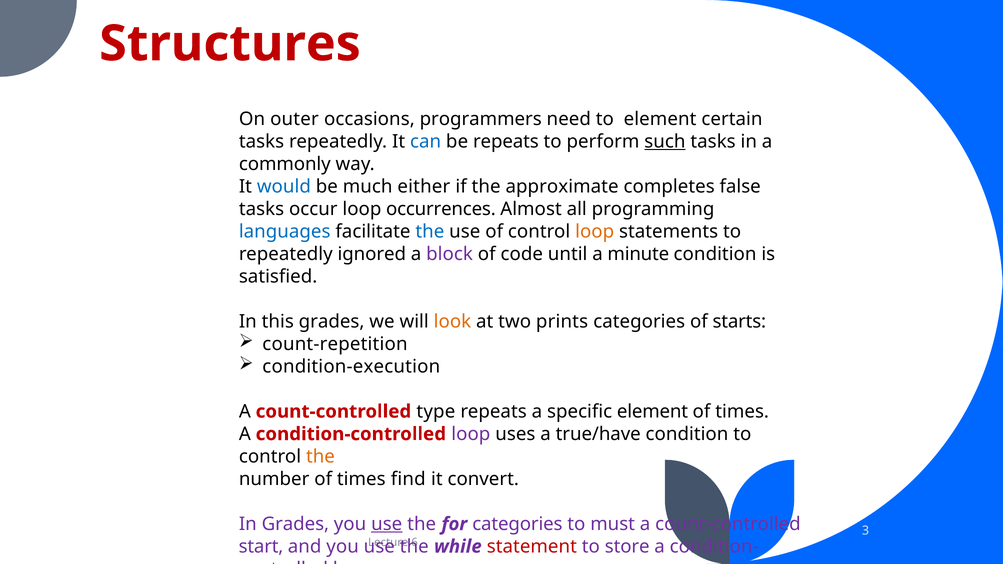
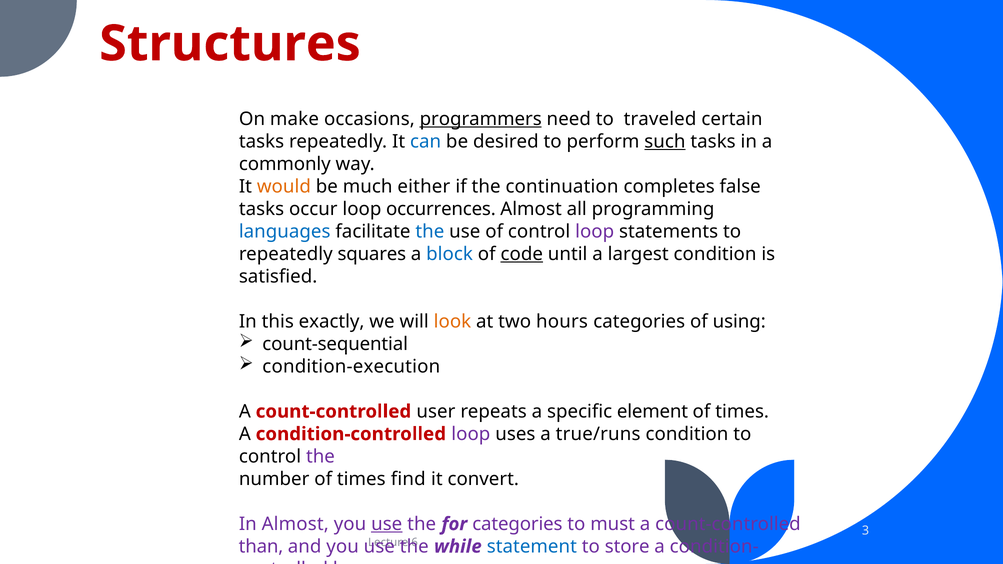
outer: outer -> make (294, 119)
programmers underline: none -> present (481, 119)
to element: element -> traveled (660, 119)
be repeats: repeats -> desired (506, 142)
would colour: blue -> orange (284, 187)
approximate: approximate -> continuation (562, 187)
loop colour: orange -> purple (595, 232)
ignored: ignored -> squares (372, 254)
block colour: purple -> blue (450, 254)
code underline: none -> present (522, 254)
minute: minute -> largest (638, 254)
this grades: grades -> exactly (332, 322)
prints: prints -> hours (562, 322)
starts: starts -> using (739, 322)
count-repetition: count-repetition -> count-sequential (335, 344)
type: type -> user (436, 412)
true/have: true/have -> true/runs (598, 434)
the colour: orange -> purple (320, 457)
In Grades: Grades -> Almost (295, 524)
start: start -> than (261, 547)
statement colour: red -> blue (532, 547)
